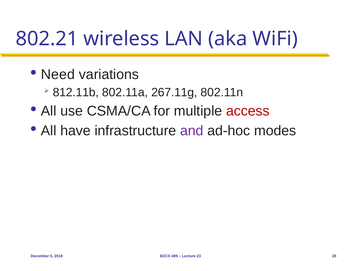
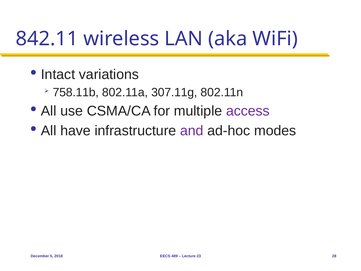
802.21: 802.21 -> 842.11 (47, 39)
Need: Need -> Intact (58, 74)
812.11b: 812.11b -> 758.11b (76, 92)
267.11g: 267.11g -> 307.11g (174, 92)
access colour: red -> purple (248, 111)
